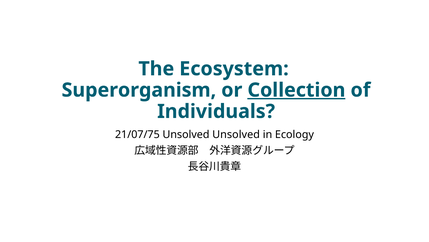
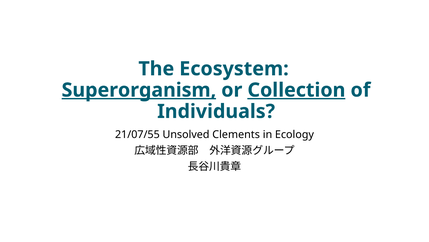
Superorganism underline: none -> present (139, 90)
21/07/75: 21/07/75 -> 21/07/55 (137, 134)
Unsolved Unsolved: Unsolved -> Clements (236, 134)
